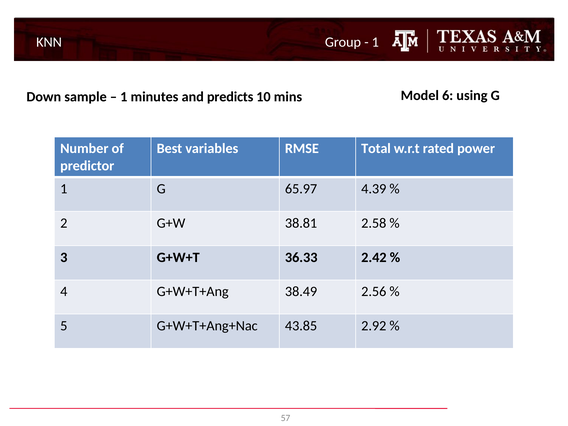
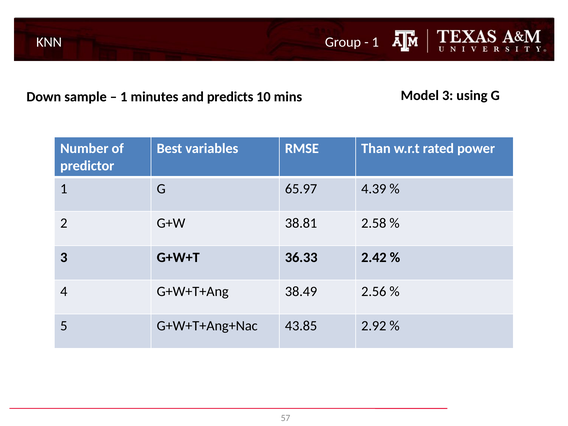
Model 6: 6 -> 3 (448, 96)
Total: Total -> Than (376, 149)
